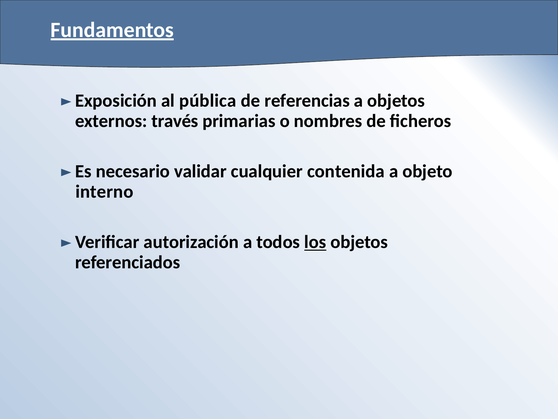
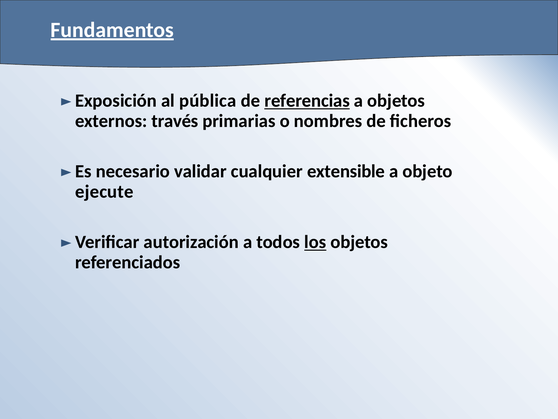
referencias underline: none -> present (307, 101)
contenida: contenida -> extensible (346, 171)
interno: interno -> ejecute (104, 191)
